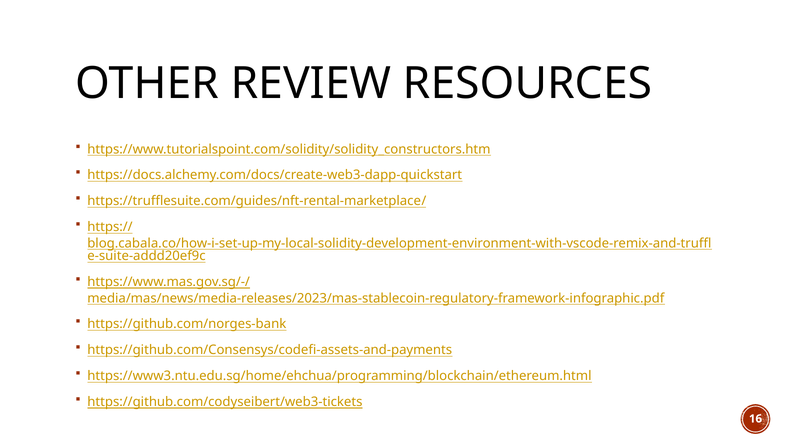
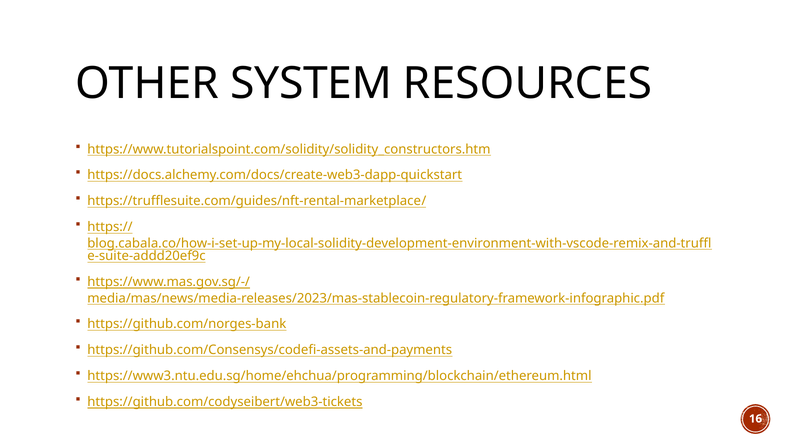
REVIEW: REVIEW -> SYSTEM (311, 83)
